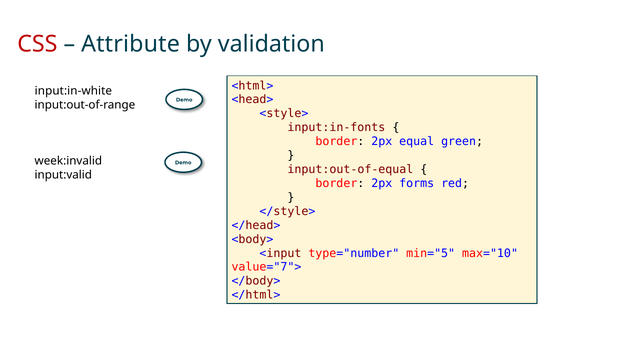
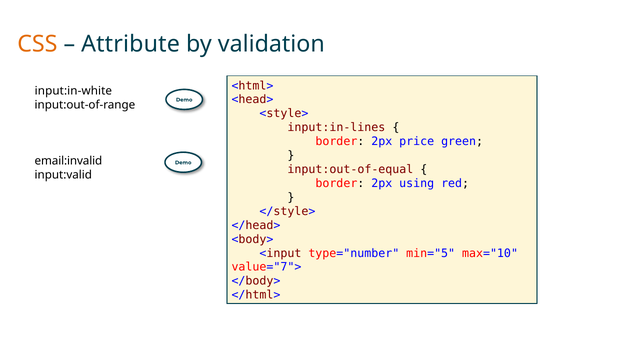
CSS colour: red -> orange (37, 44)
input:in-fonts: input:in-fonts -> input:in-lines (336, 127)
equal: equal -> price (417, 141)
week:invalid: week:invalid -> email:invalid (68, 161)
forms: forms -> using (417, 183)
